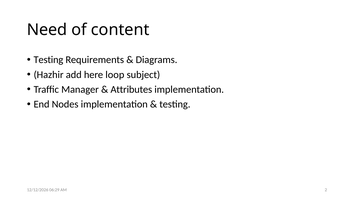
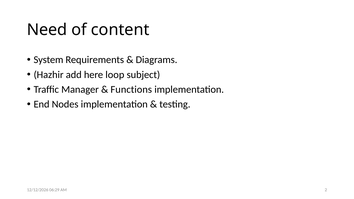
Testing: Testing -> System (48, 60)
Attributes: Attributes -> Functions (131, 90)
